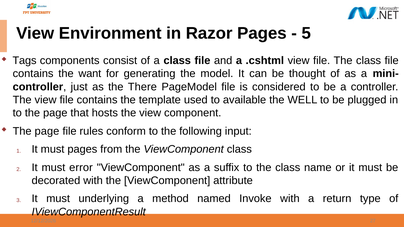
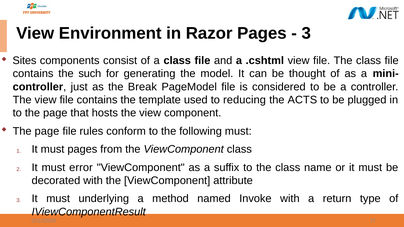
5: 5 -> 3 (306, 33)
Tags: Tags -> Sites (25, 61)
want: want -> such (90, 74)
There: There -> Break (142, 87)
available: available -> reducing (245, 100)
WELL: WELL -> ACTS (302, 100)
following input: input -> must (238, 131)
